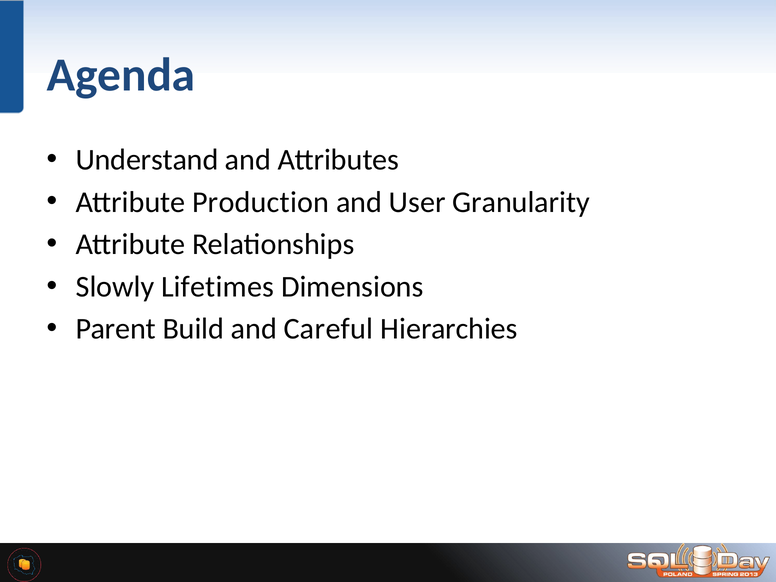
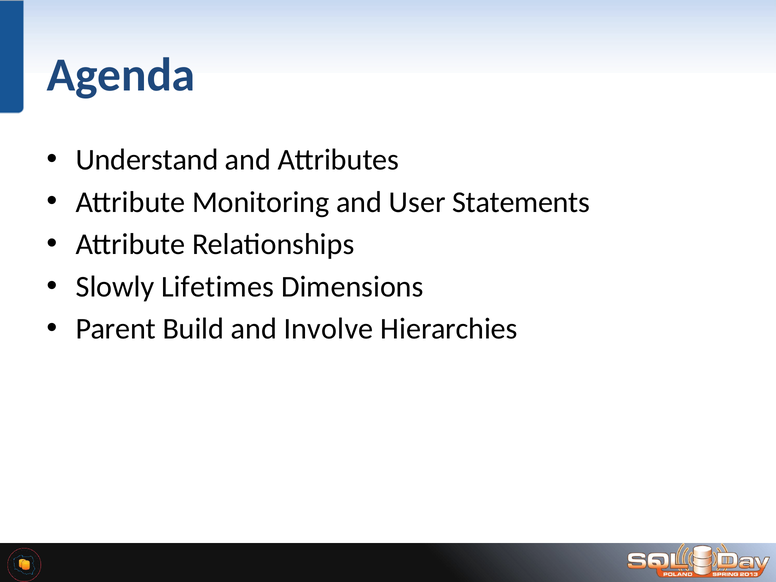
Production: Production -> Monitoring (261, 202)
Granularity: Granularity -> Statements (521, 202)
Careful: Careful -> Involve (329, 329)
